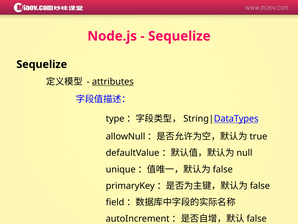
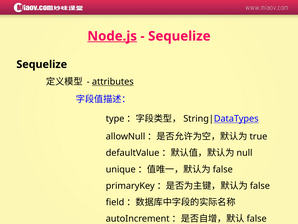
Node.js underline: none -> present (112, 36)
